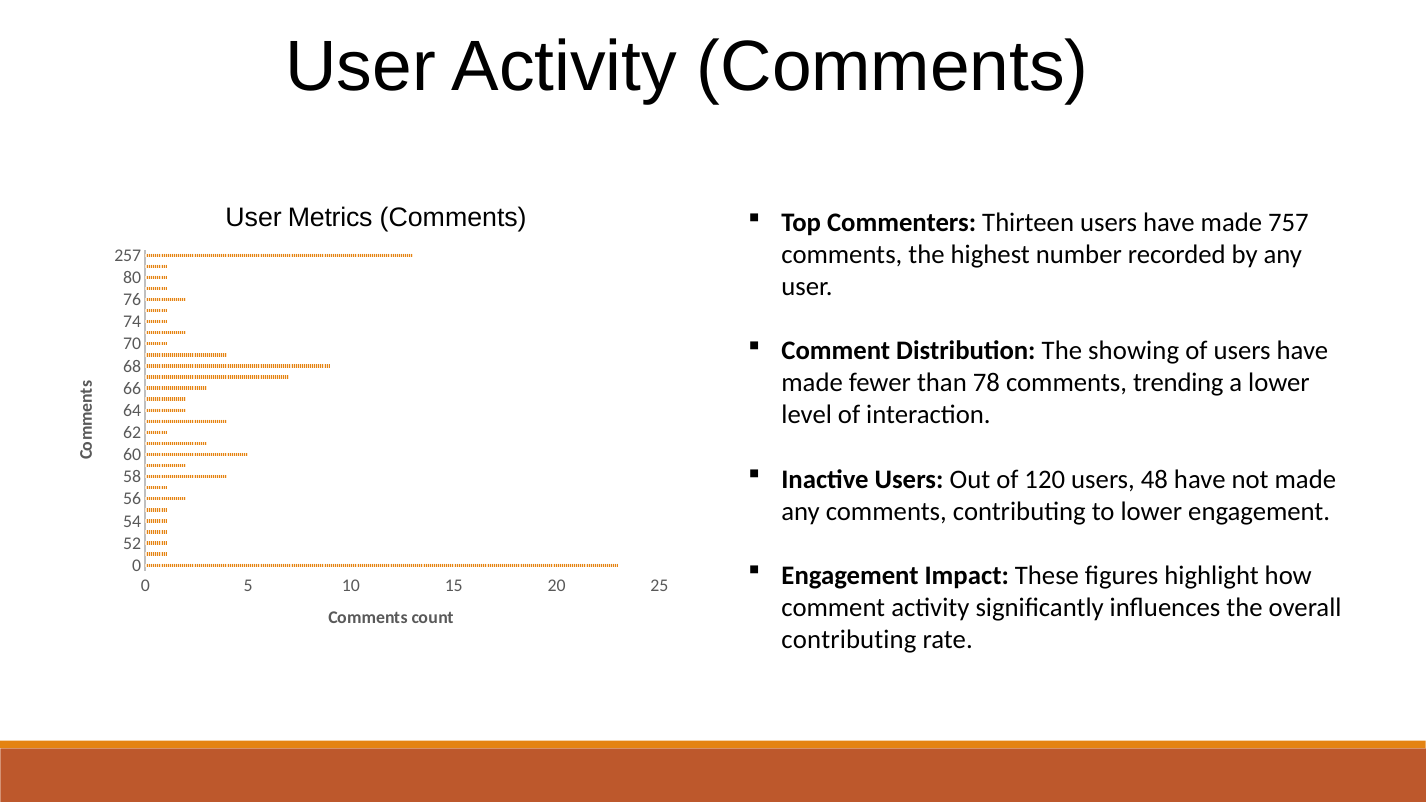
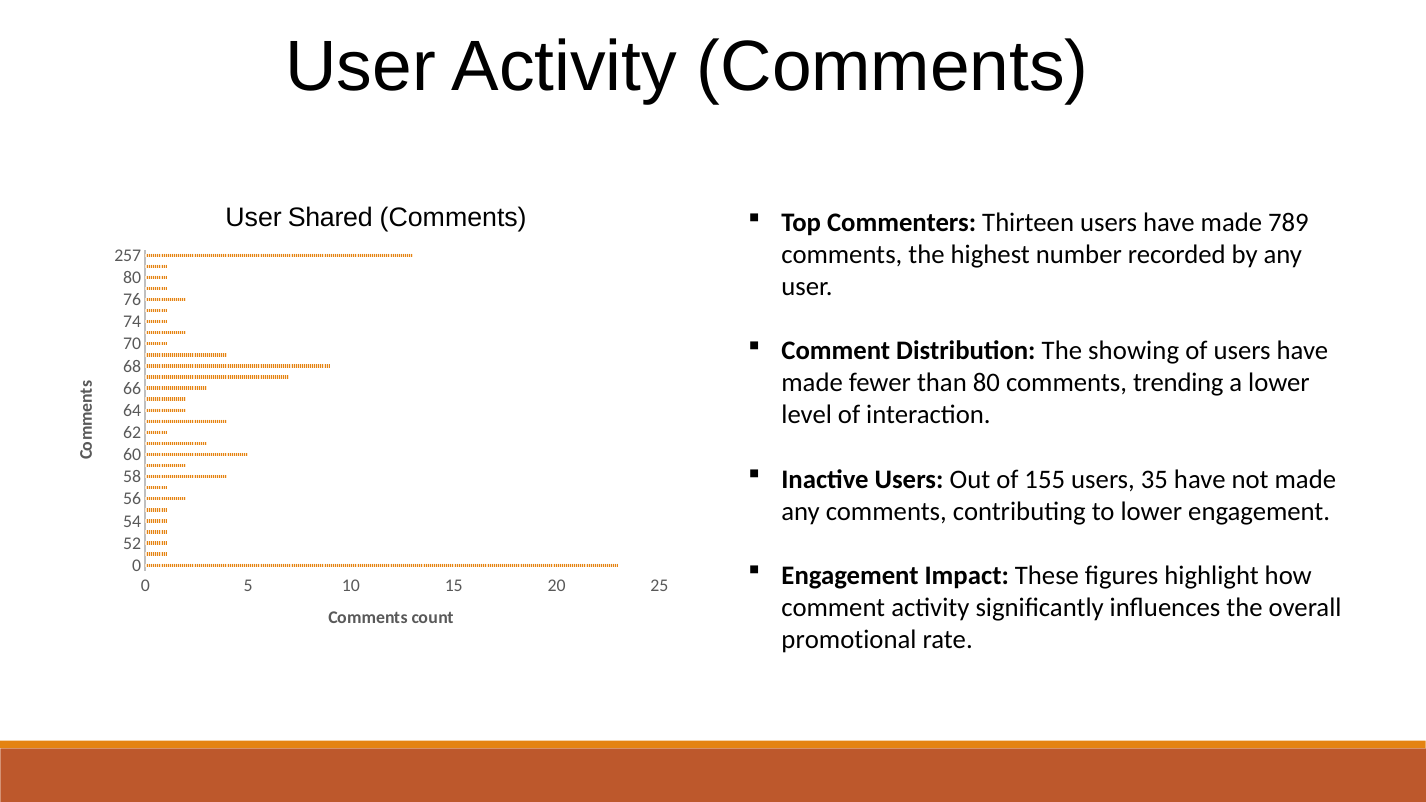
Metrics: Metrics -> Shared (330, 218)
757: 757 -> 789 (1288, 223)
than 78: 78 -> 80 (986, 383)
120: 120 -> 155 (1045, 479)
48: 48 -> 35 (1154, 479)
contributing: contributing -> promotional (849, 640)
